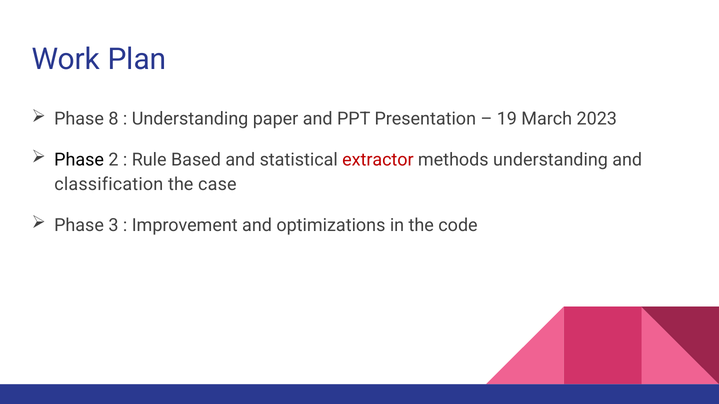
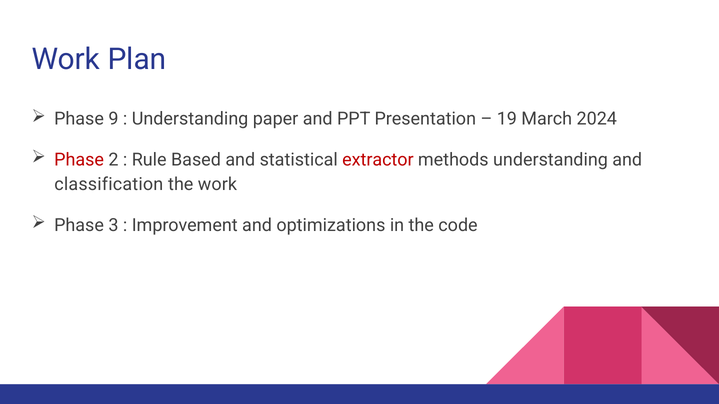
8: 8 -> 9 (113, 119)
2023: 2023 -> 2024 (597, 119)
Phase colour: black -> red (79, 160)
the case: case -> work (217, 185)
